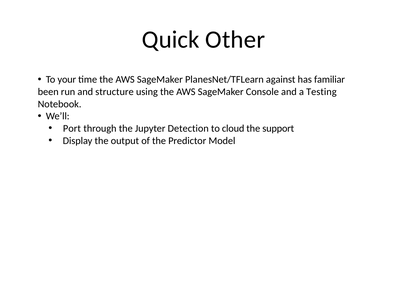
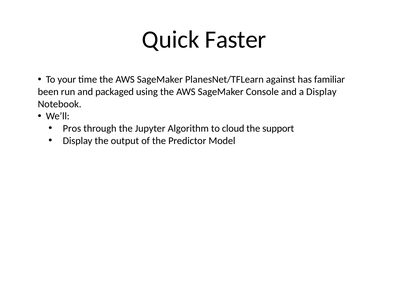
Other: Other -> Faster (236, 39)
structure: structure -> packaged (115, 92)
a Testing: Testing -> Display (321, 92)
Port: Port -> Pros (72, 128)
Detection: Detection -> Algorithm (188, 128)
